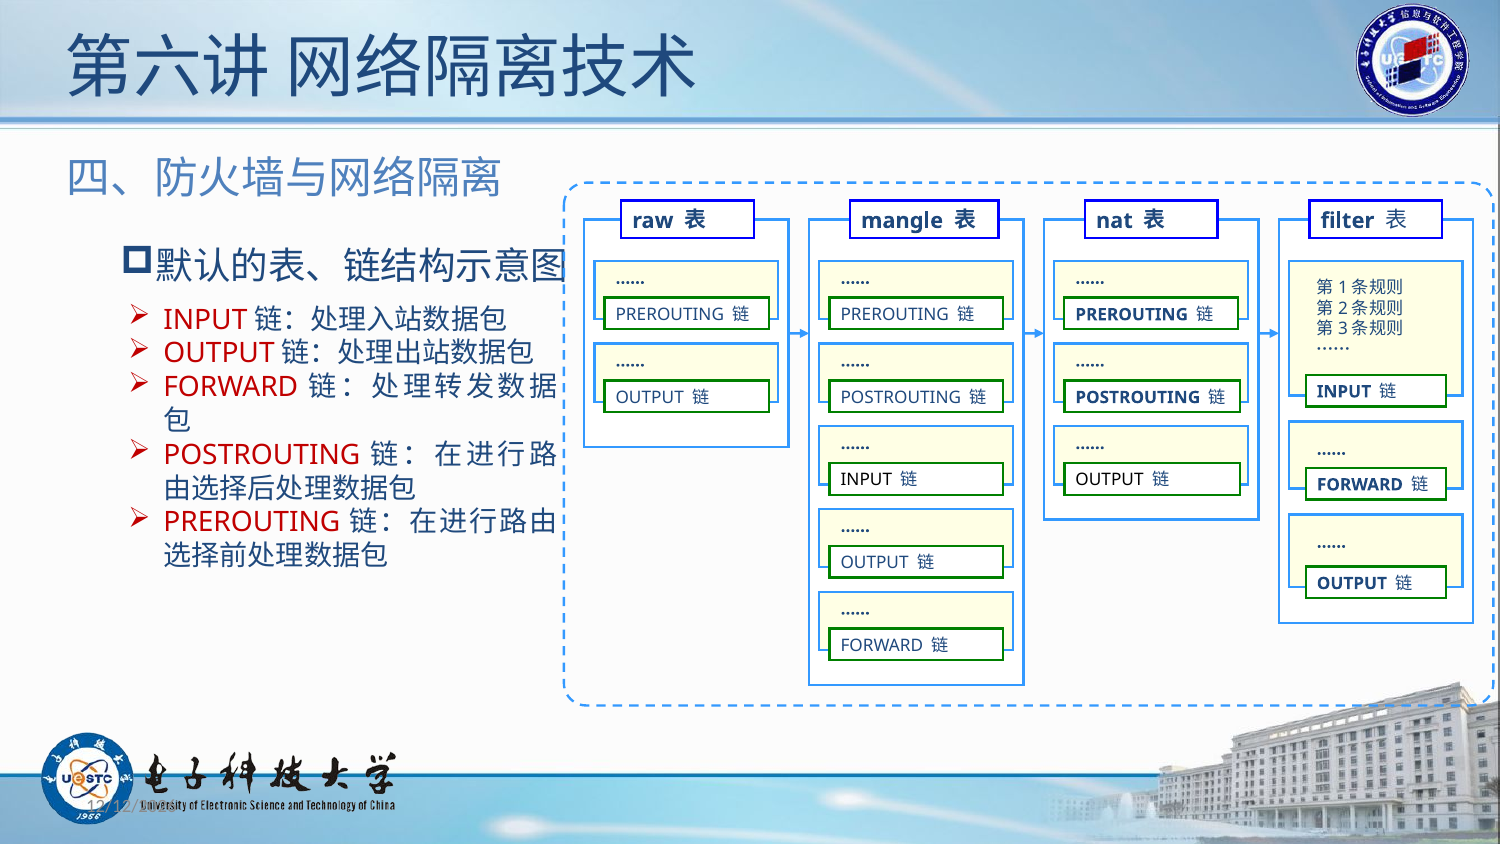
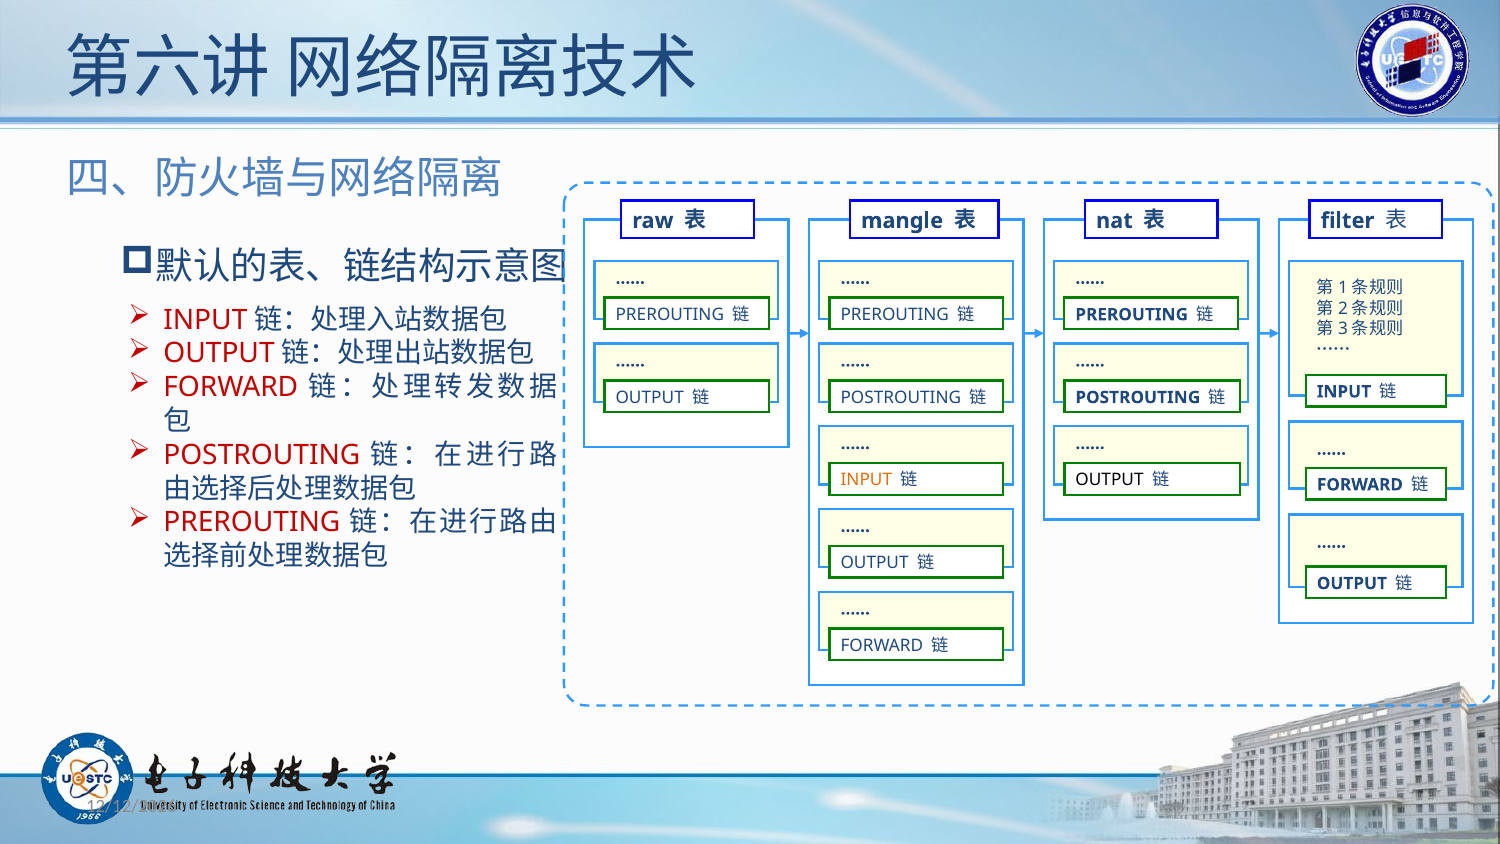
INPUT colour: black -> orange (866, 480)
